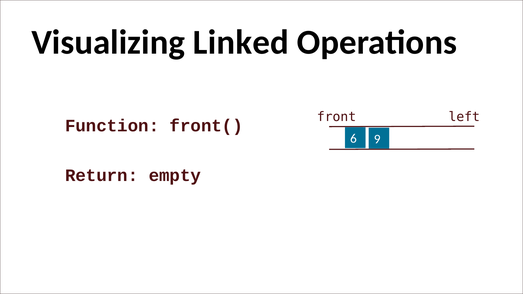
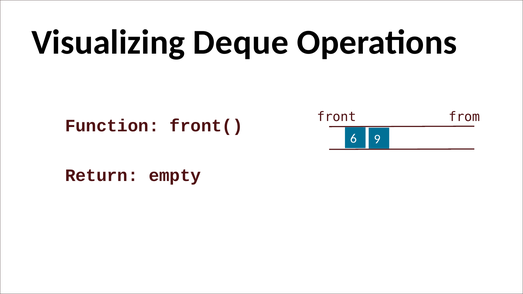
Linked: Linked -> Deque (241, 42)
left: left -> from (464, 117)
